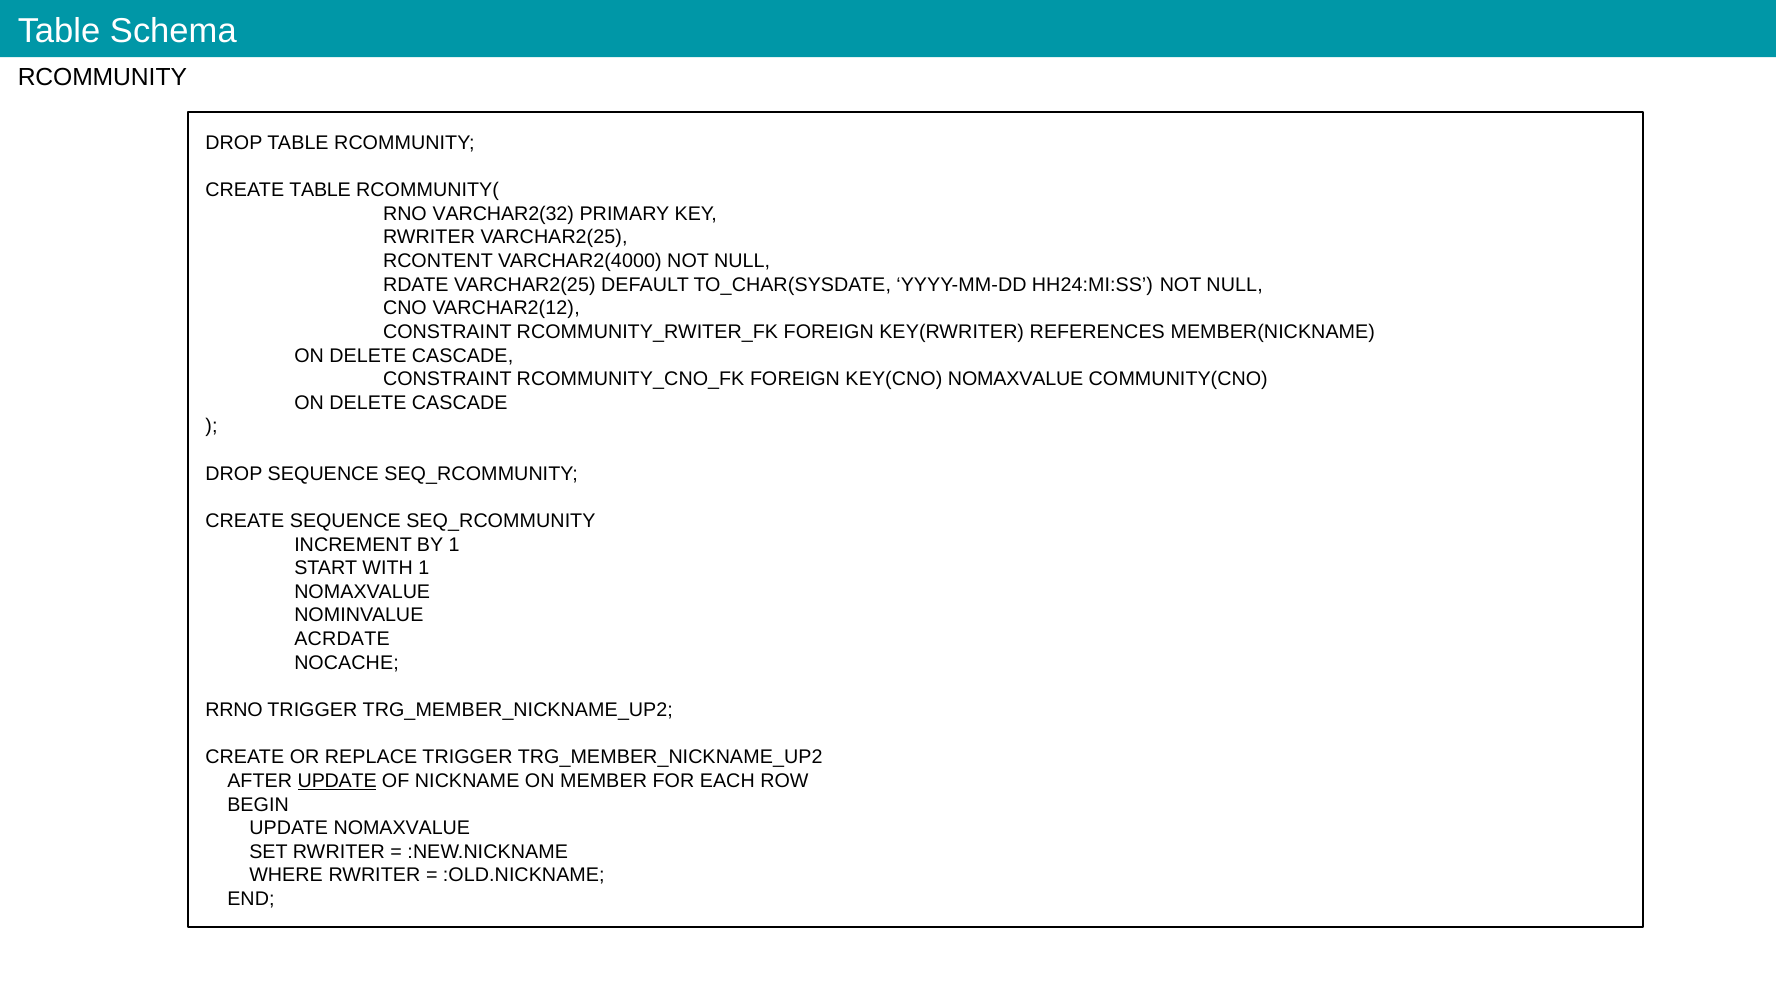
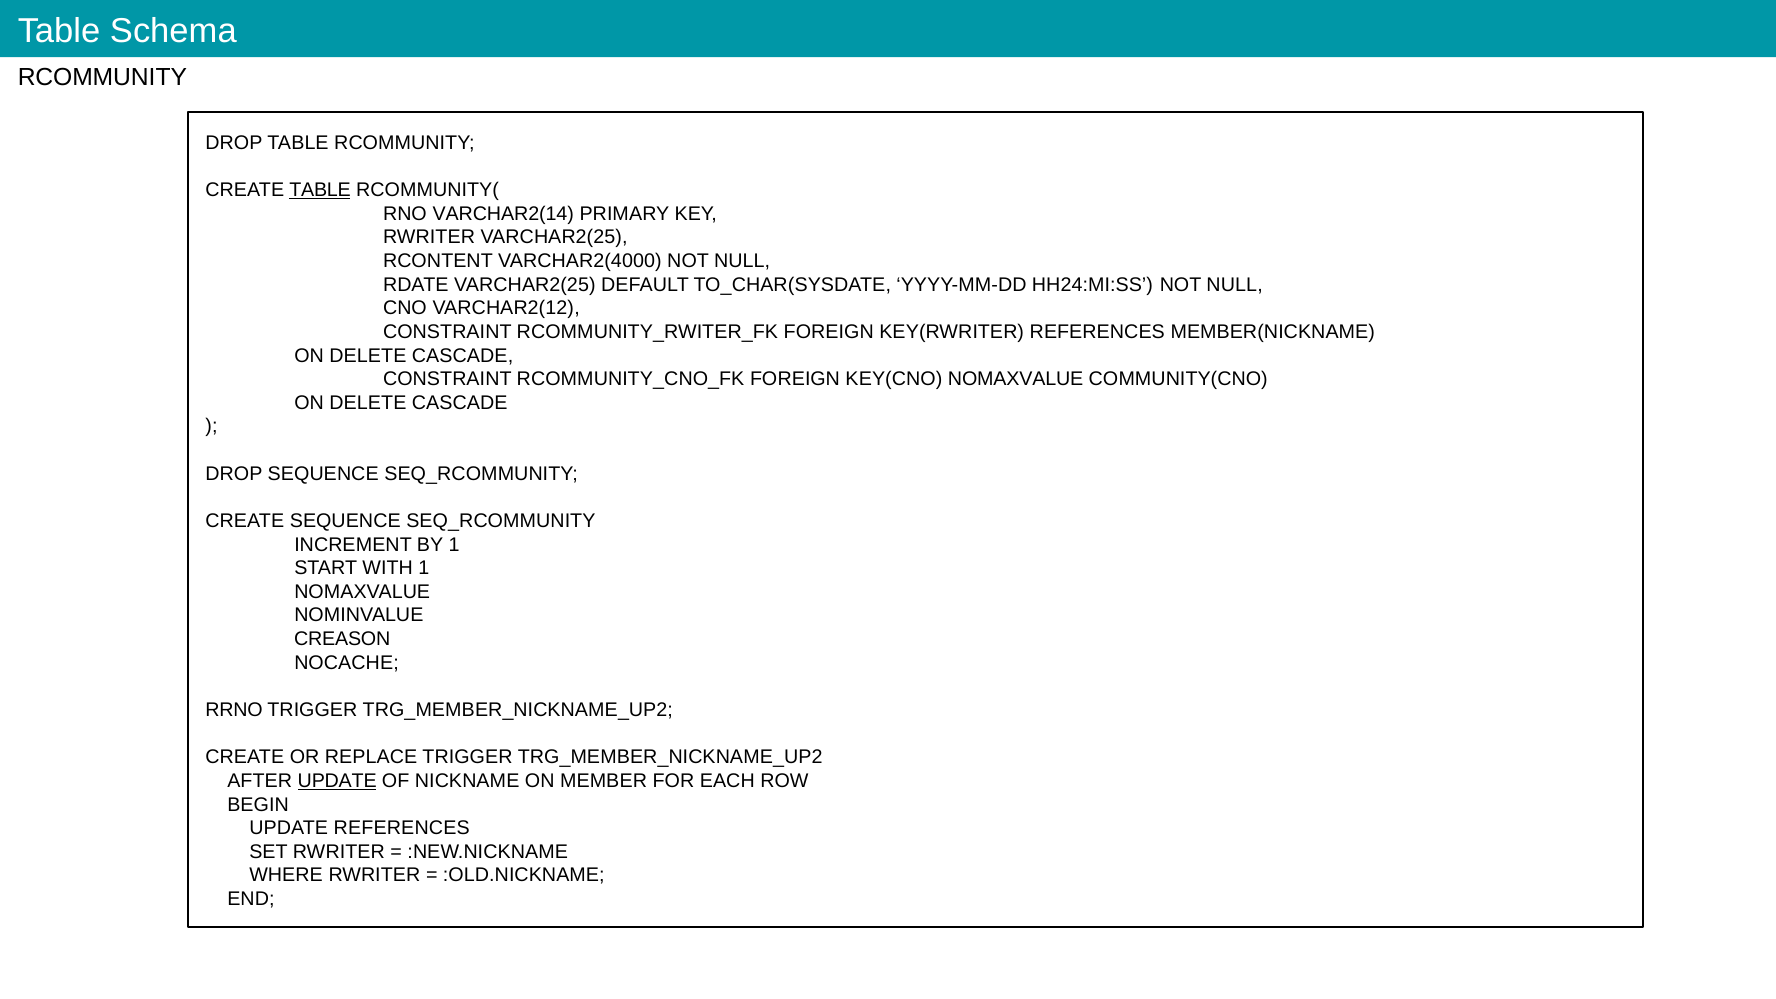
TABLE underline: none -> present (320, 190)
VARCHAR2(32: VARCHAR2(32 -> VARCHAR2(14 (503, 214)
ACRDATE: ACRDATE -> CREASON (342, 639)
UPDATE NOMAXVALUE: NOMAXVALUE -> REFERENCES (402, 828)
